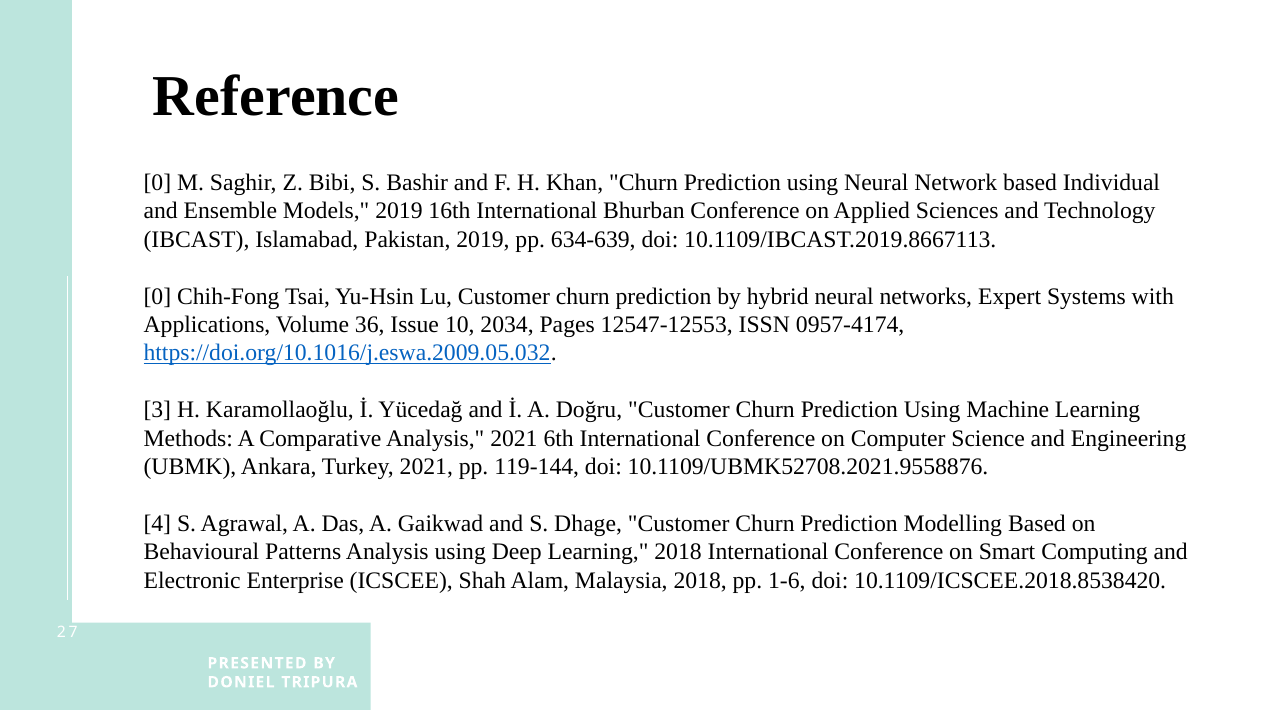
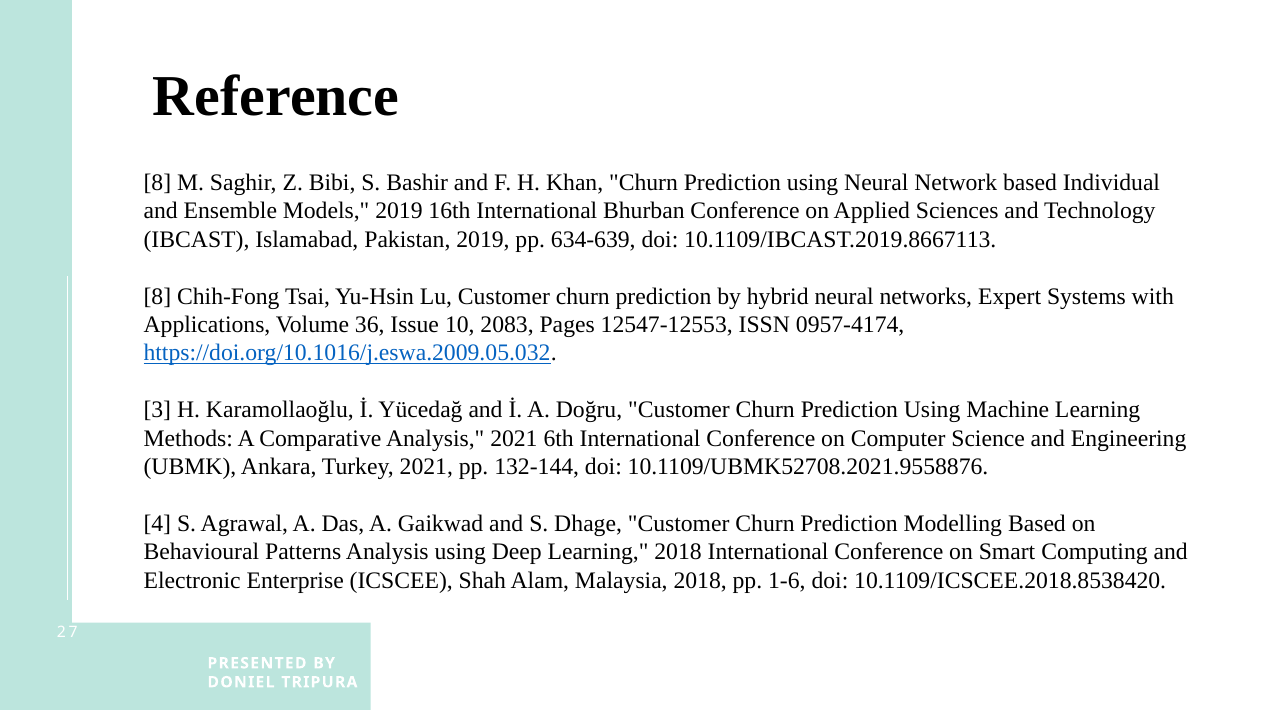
0: 0 -> 8 (157, 183)
0: 0 -> 8 (157, 297)
2034: 2034 -> 2083 (507, 325)
119-144: 119-144 -> 132-144 (537, 467)
